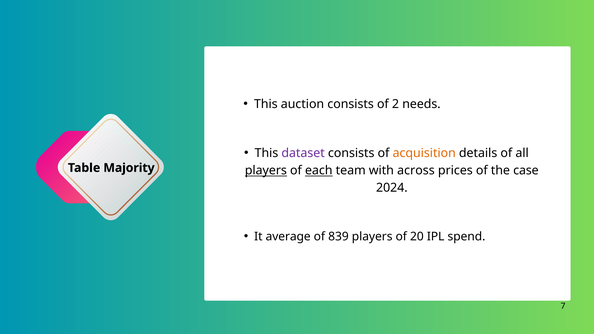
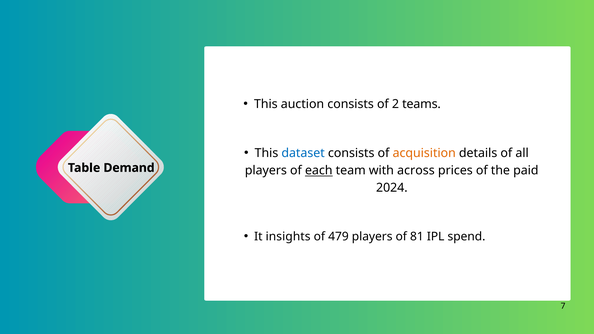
needs: needs -> teams (422, 104)
dataset colour: purple -> blue (303, 153)
Majority: Majority -> Demand (129, 168)
players underline: present -> none (266, 171)
case: case -> paid (526, 171)
average: average -> insights (288, 237)
839: 839 -> 479 (338, 237)
20: 20 -> 81 (417, 237)
